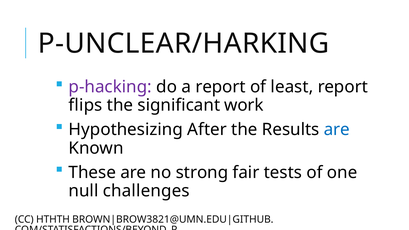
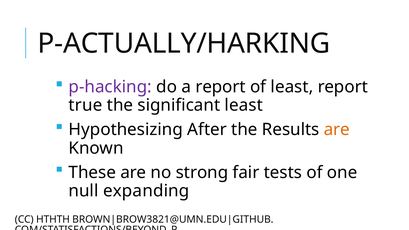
P-UNCLEAR/HARKING: P-UNCLEAR/HARKING -> P-ACTUALLY/HARKING (184, 44)
flips: flips -> true (86, 105)
significant work: work -> least (244, 105)
are colour: blue -> orange (337, 130)
challenges: challenges -> expanding (146, 191)
